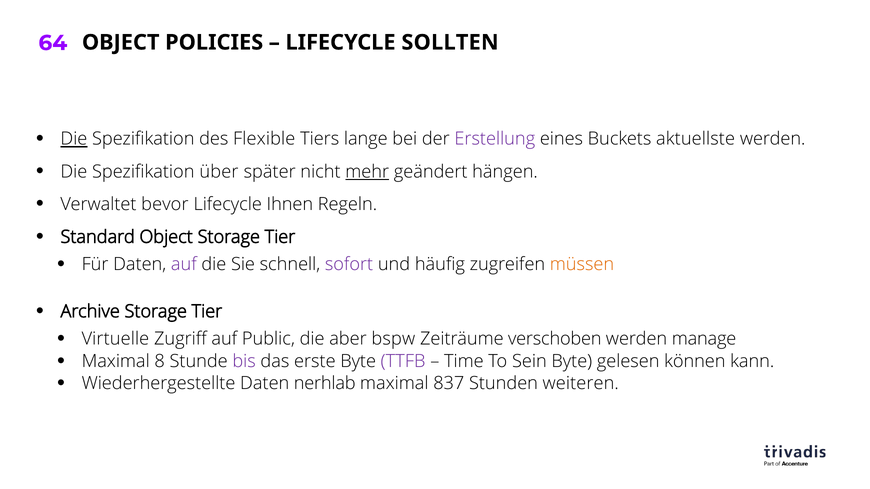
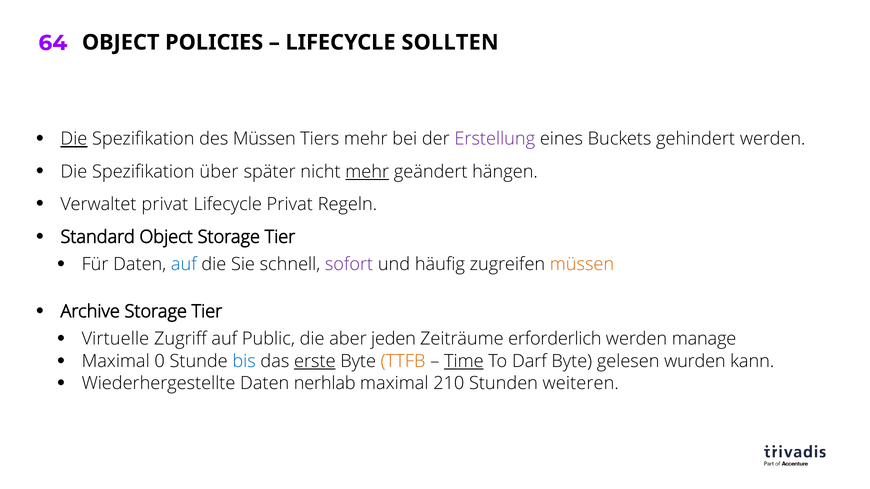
des Flexible: Flexible -> Müssen (264, 139)
Tiers lange: lange -> mehr (366, 139)
aktuellste: aktuellste -> gehindert (696, 139)
Verwaltet bevor: bevor -> privat (165, 204)
Lifecycle Ihnen: Ihnen -> Privat (290, 204)
auf colour: purple -> blue (184, 264)
bspw: bspw -> jeden (393, 339)
verschoben: verschoben -> erforderlich (555, 339)
8: 8 -> 0 (160, 361)
bis colour: purple -> blue (244, 361)
erste underline: none -> present (315, 361)
TTFB colour: purple -> orange (403, 361)
Time underline: none -> present (464, 361)
Sein: Sein -> Darf (529, 361)
können: können -> wurden (695, 361)
837: 837 -> 210 (449, 384)
